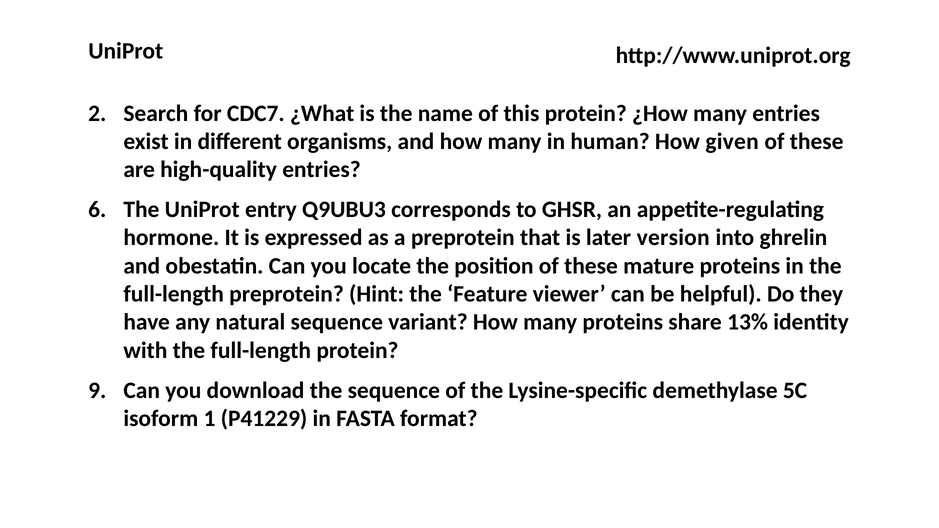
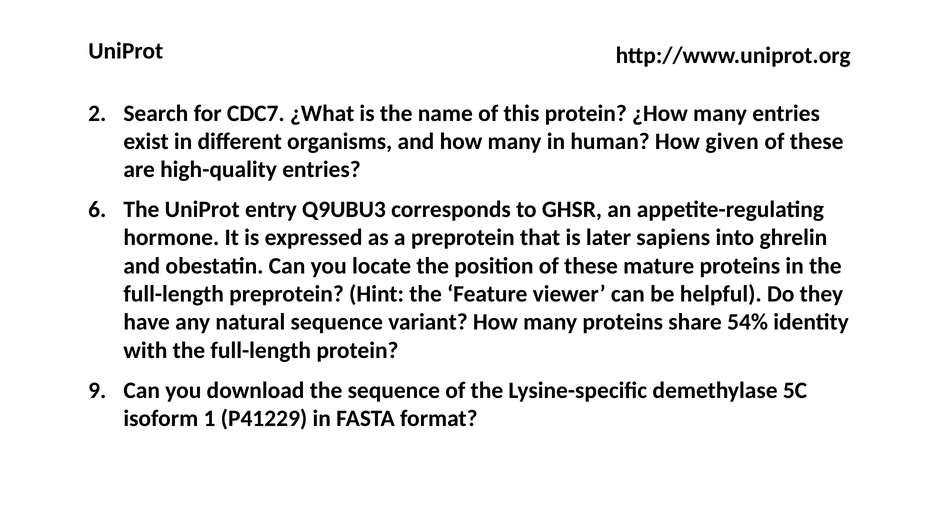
version: version -> sapiens (673, 238)
13%: 13% -> 54% (748, 322)
